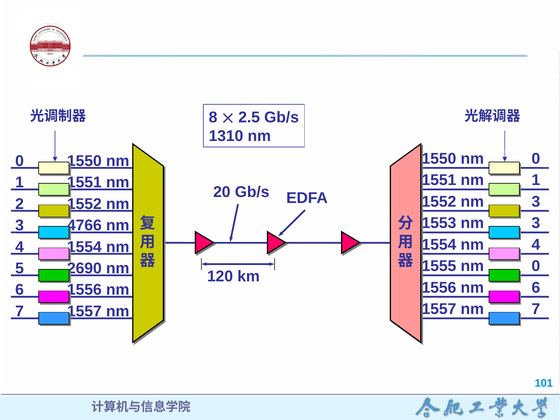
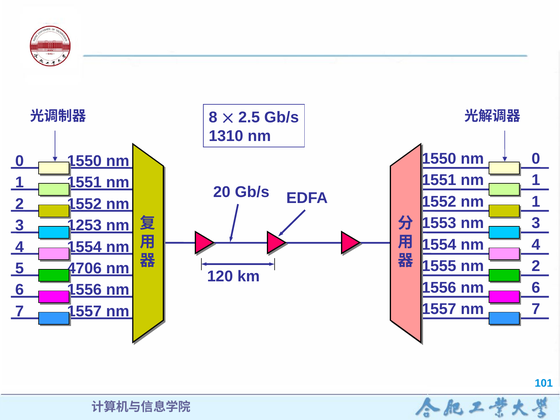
3: 3 -> 1 (536, 202)
4766: 4766 -> 1253 (84, 225)
1555 nm 0: 0 -> 2 (536, 266)
2690: 2690 -> 4706 (84, 268)
